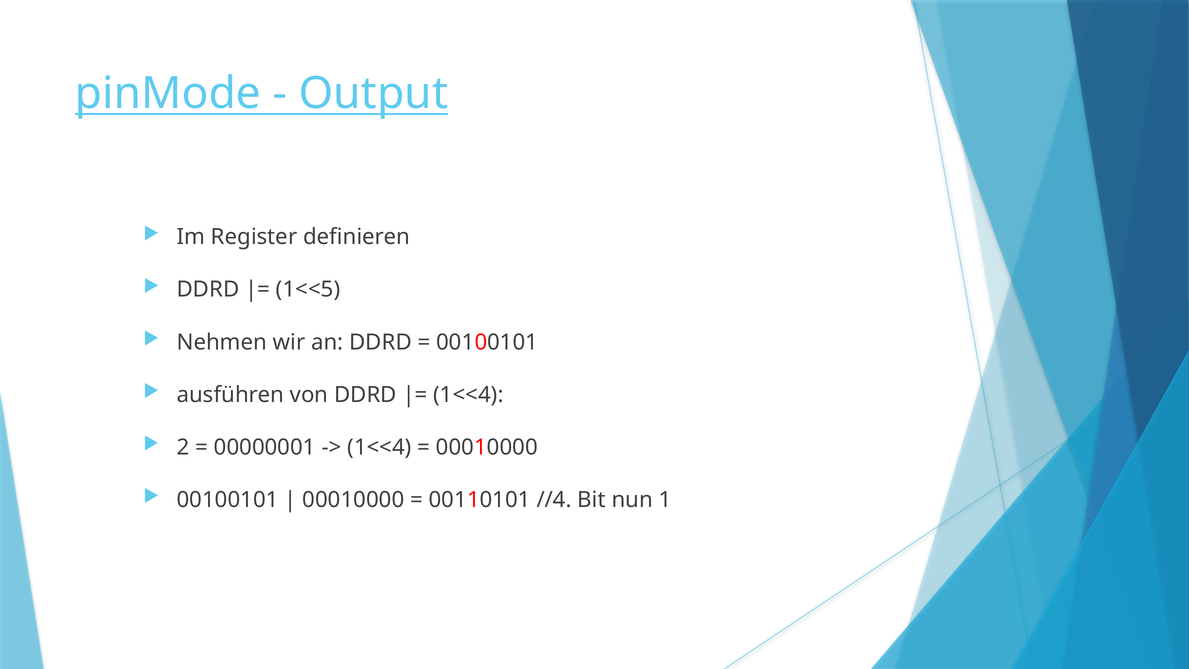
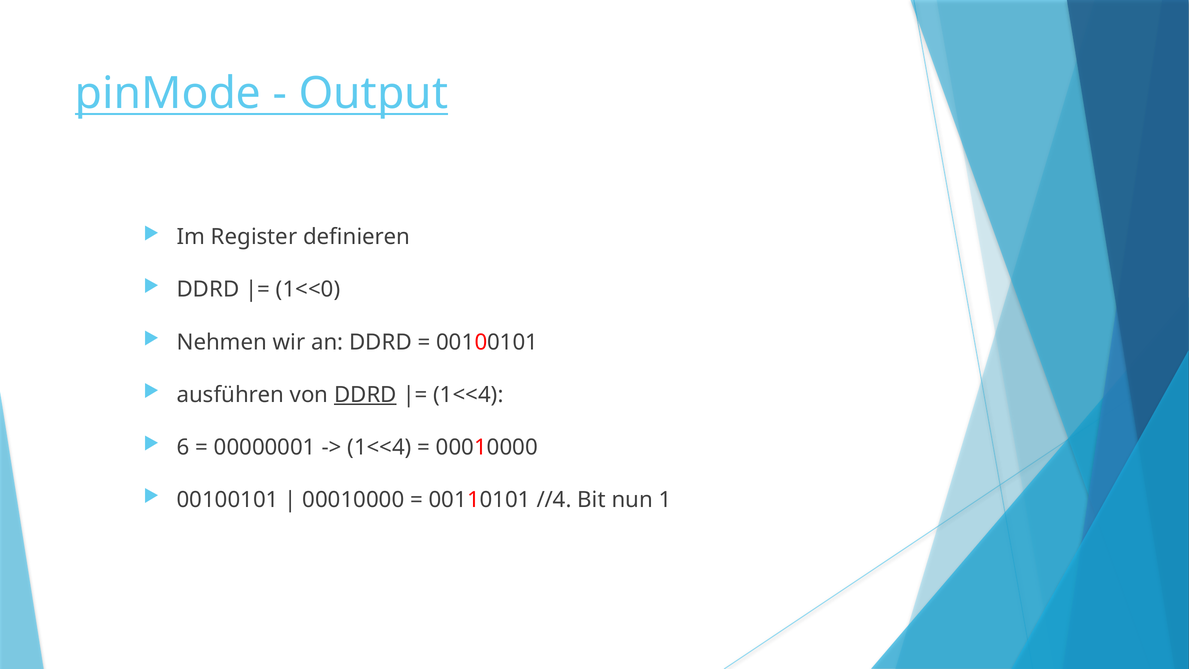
1<<5: 1<<5 -> 1<<0 (308, 290)
DDRD underline: none -> present (365, 395)
2: 2 -> 6 (183, 447)
